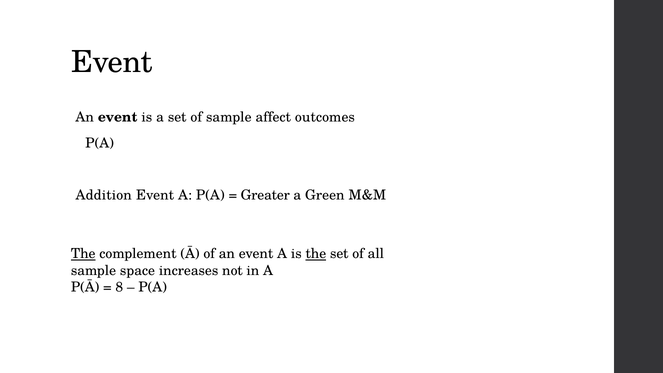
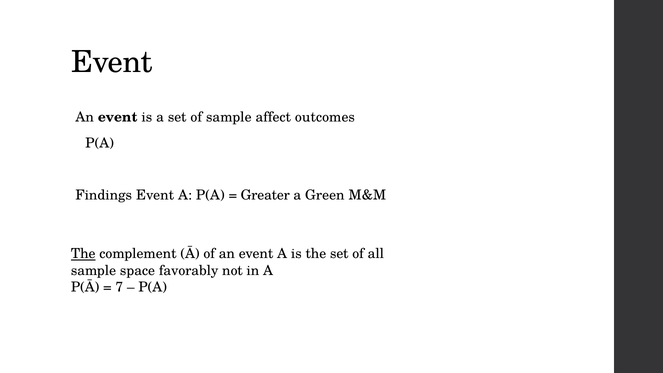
Addition: Addition -> Findings (104, 195)
the underline: present -> none (316, 254)
increases: increases -> favorably (189, 270)
8: 8 -> 7 (119, 287)
